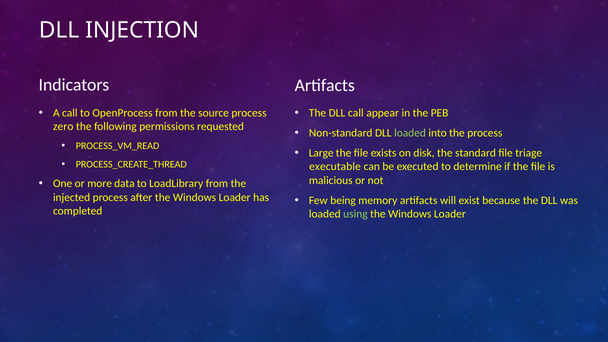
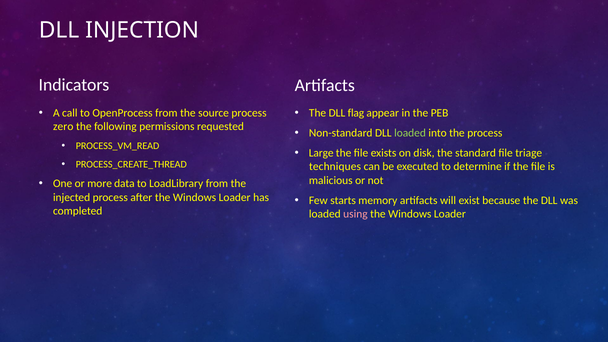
DLL call: call -> flag (356, 113)
executable: executable -> techniques (335, 167)
being: being -> starts (343, 200)
using colour: light green -> pink (355, 214)
